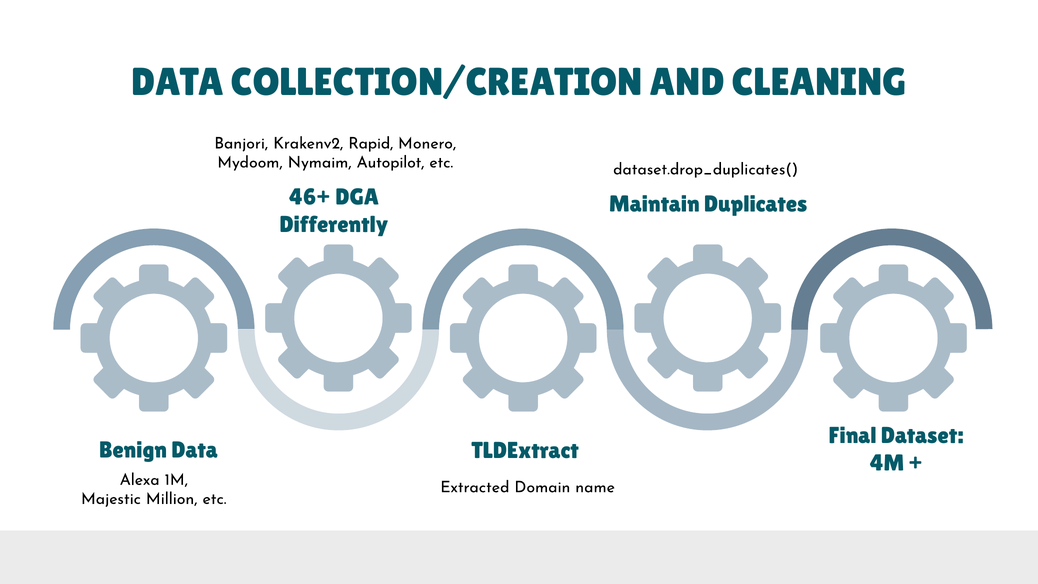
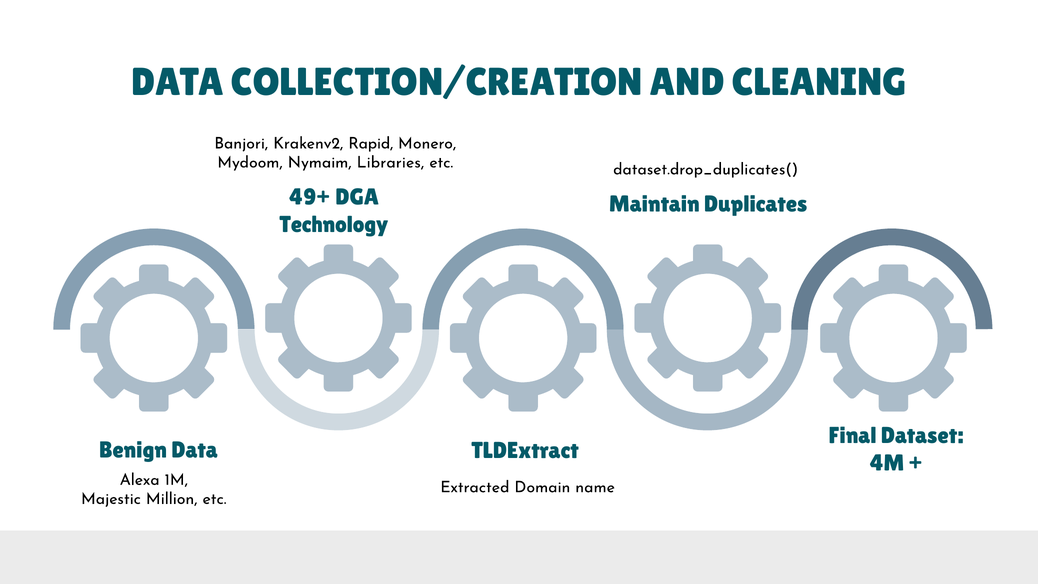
Autopilot: Autopilot -> Libraries (390, 162)
46+: 46+ -> 49+ (310, 197)
Differently: Differently -> Technology (334, 225)
